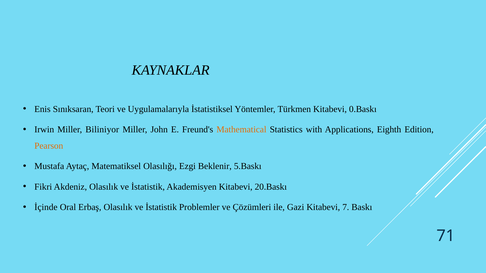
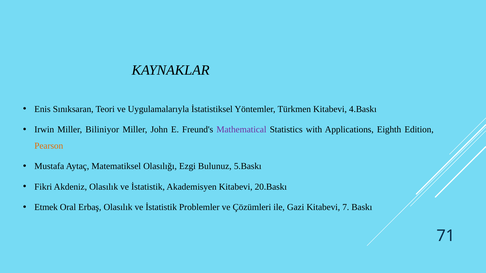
0.Baskı: 0.Baskı -> 4.Baskı (363, 109)
Mathematical colour: orange -> purple (241, 130)
Beklenir: Beklenir -> Bulunuz (215, 167)
İçinde: İçinde -> Etmek (46, 207)
